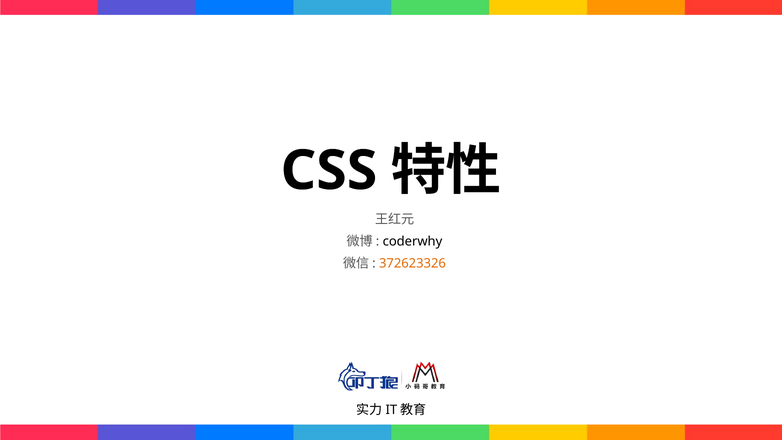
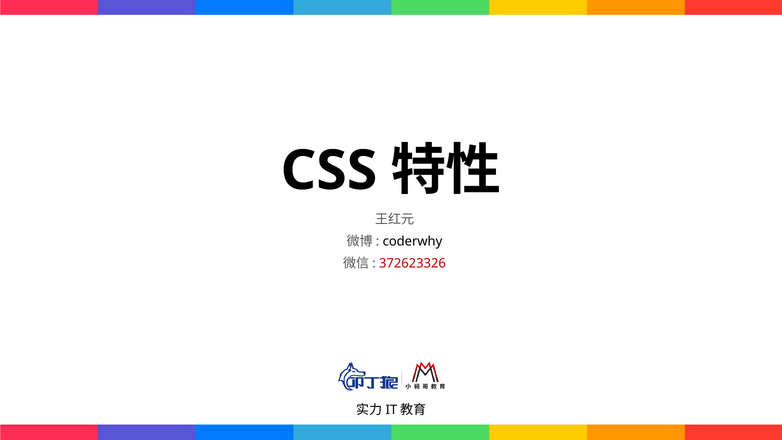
372623326 colour: orange -> red (412, 264)
